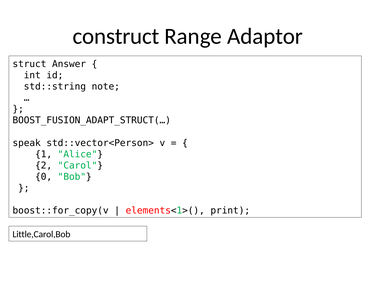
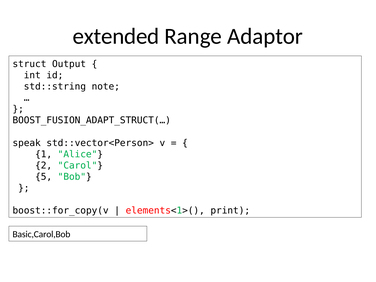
construct: construct -> extended (116, 36)
Answer: Answer -> Output (69, 64)
0: 0 -> 5 (44, 177)
Little,Carol,Bob: Little,Carol,Bob -> Basic,Carol,Bob (41, 234)
